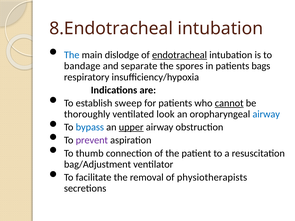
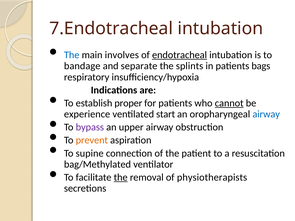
8.Endotracheal: 8.Endotracheal -> 7.Endotracheal (111, 29)
dislodge: dislodge -> involves (122, 55)
spores: spores -> splints (190, 66)
sweep: sweep -> proper (128, 103)
thoroughly: thoroughly -> experience (87, 114)
look: look -> start (166, 114)
bypass colour: blue -> purple (90, 127)
upper underline: present -> none (131, 127)
prevent colour: purple -> orange (92, 140)
thumb: thumb -> supine (90, 153)
bag/Adjustment: bag/Adjustment -> bag/Methylated (97, 164)
the underline: none -> present (121, 178)
